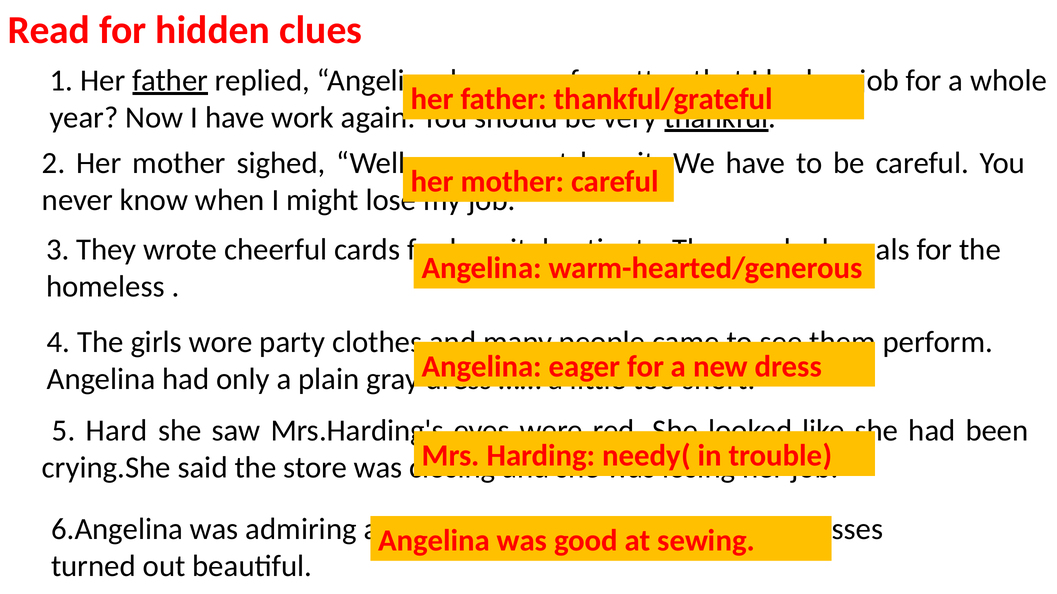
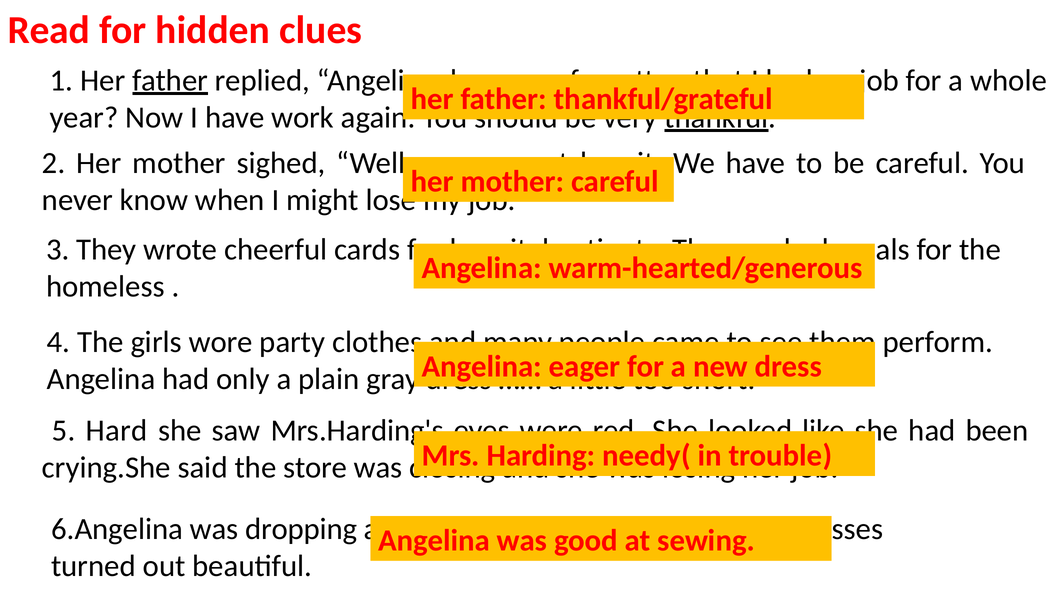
admiring: admiring -> dropping (301, 529)
